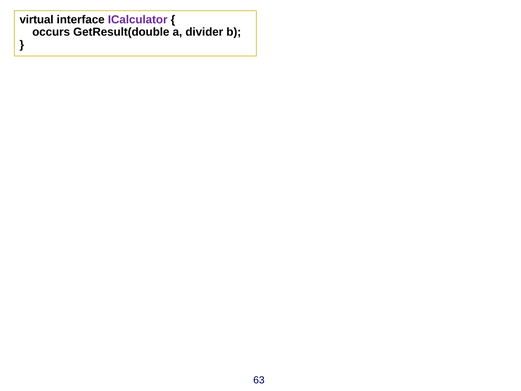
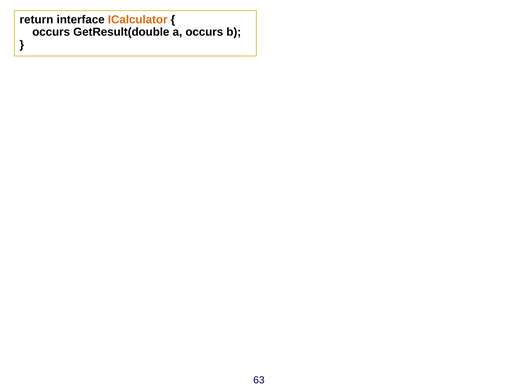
virtual: virtual -> return (36, 20)
ICalculator colour: purple -> orange (138, 20)
a divider: divider -> occurs (204, 32)
